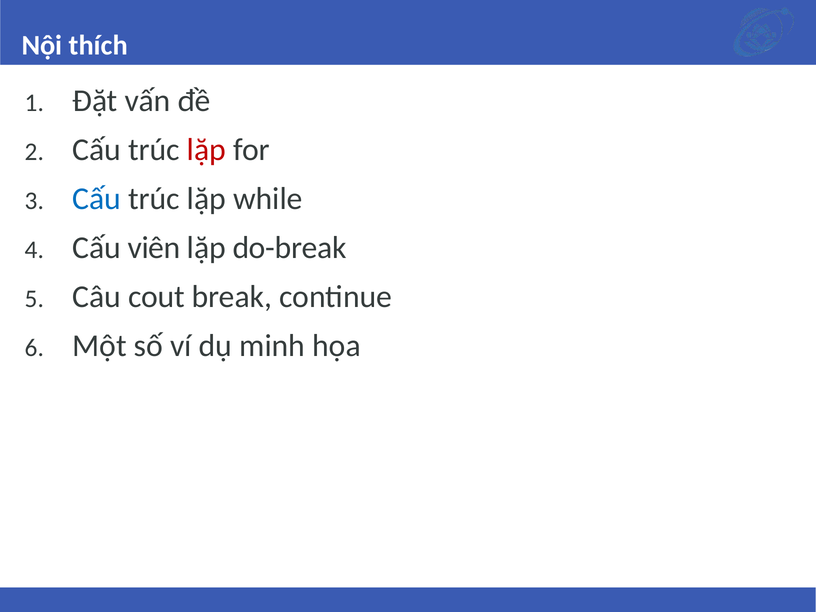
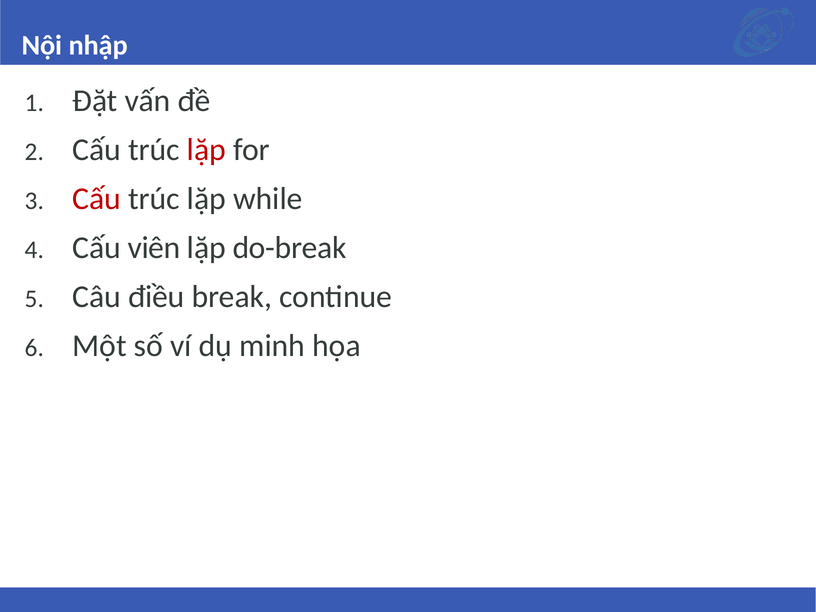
thích: thích -> nhập (98, 45)
Cấu colour: blue -> red (97, 199)
cout: cout -> điều (156, 297)
